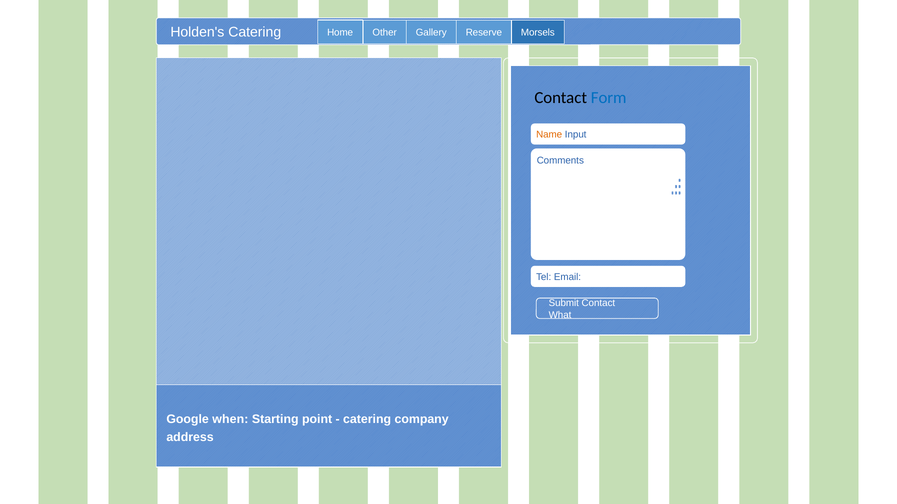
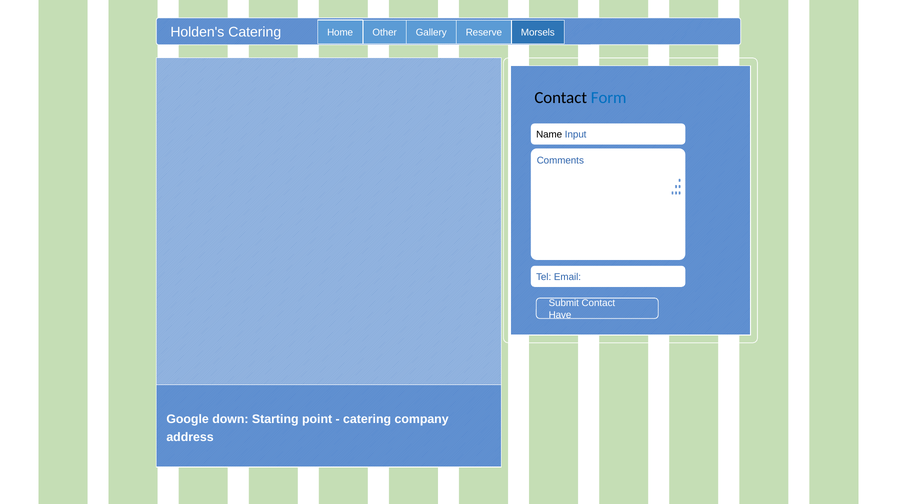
Name colour: orange -> black (549, 135)
What: What -> Have (560, 315)
when: when -> down (230, 420)
